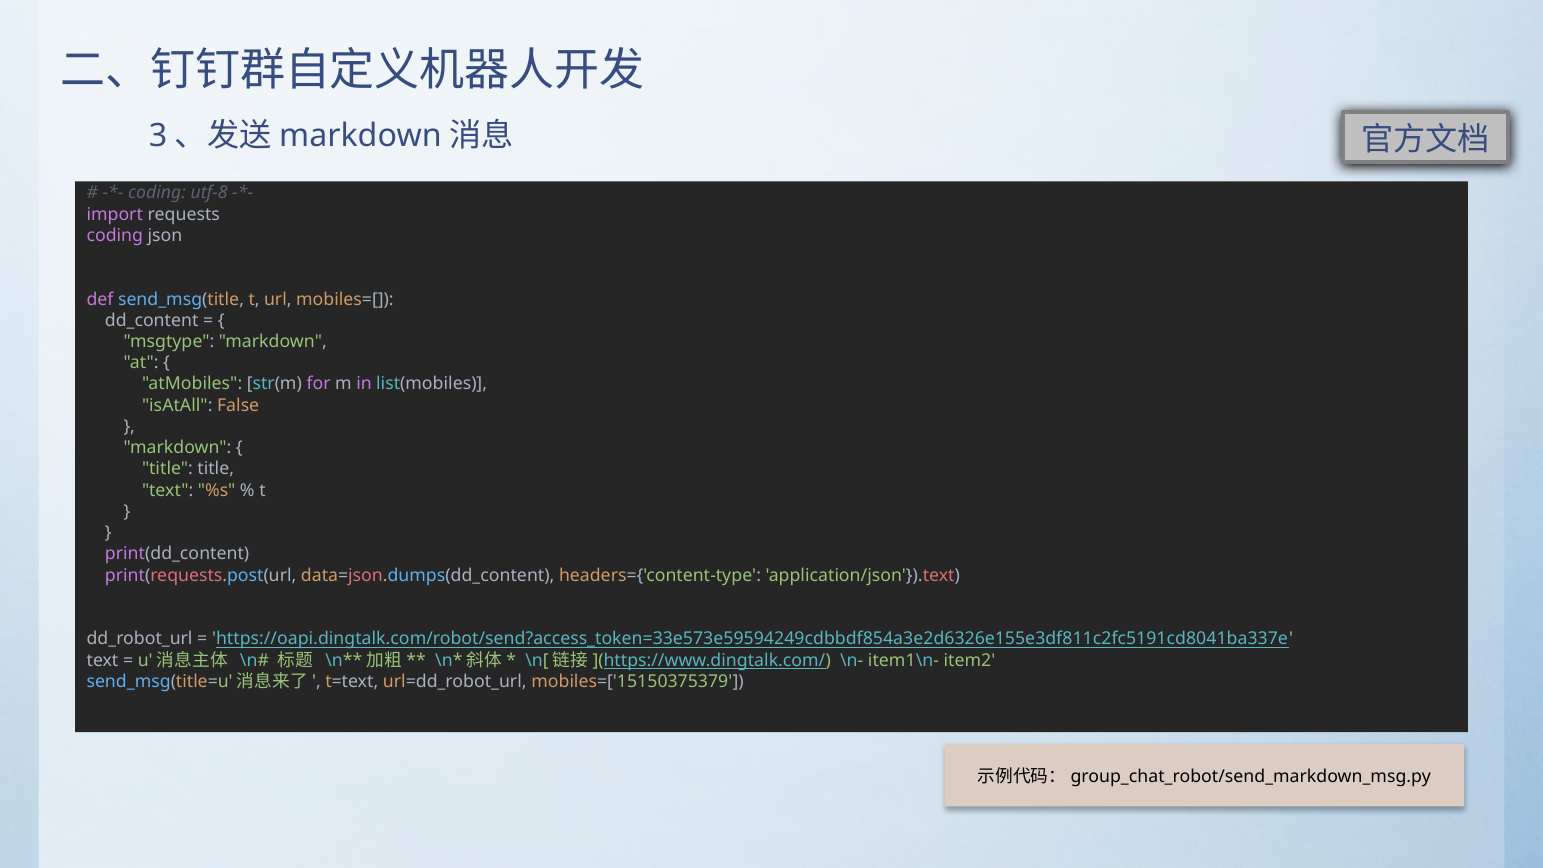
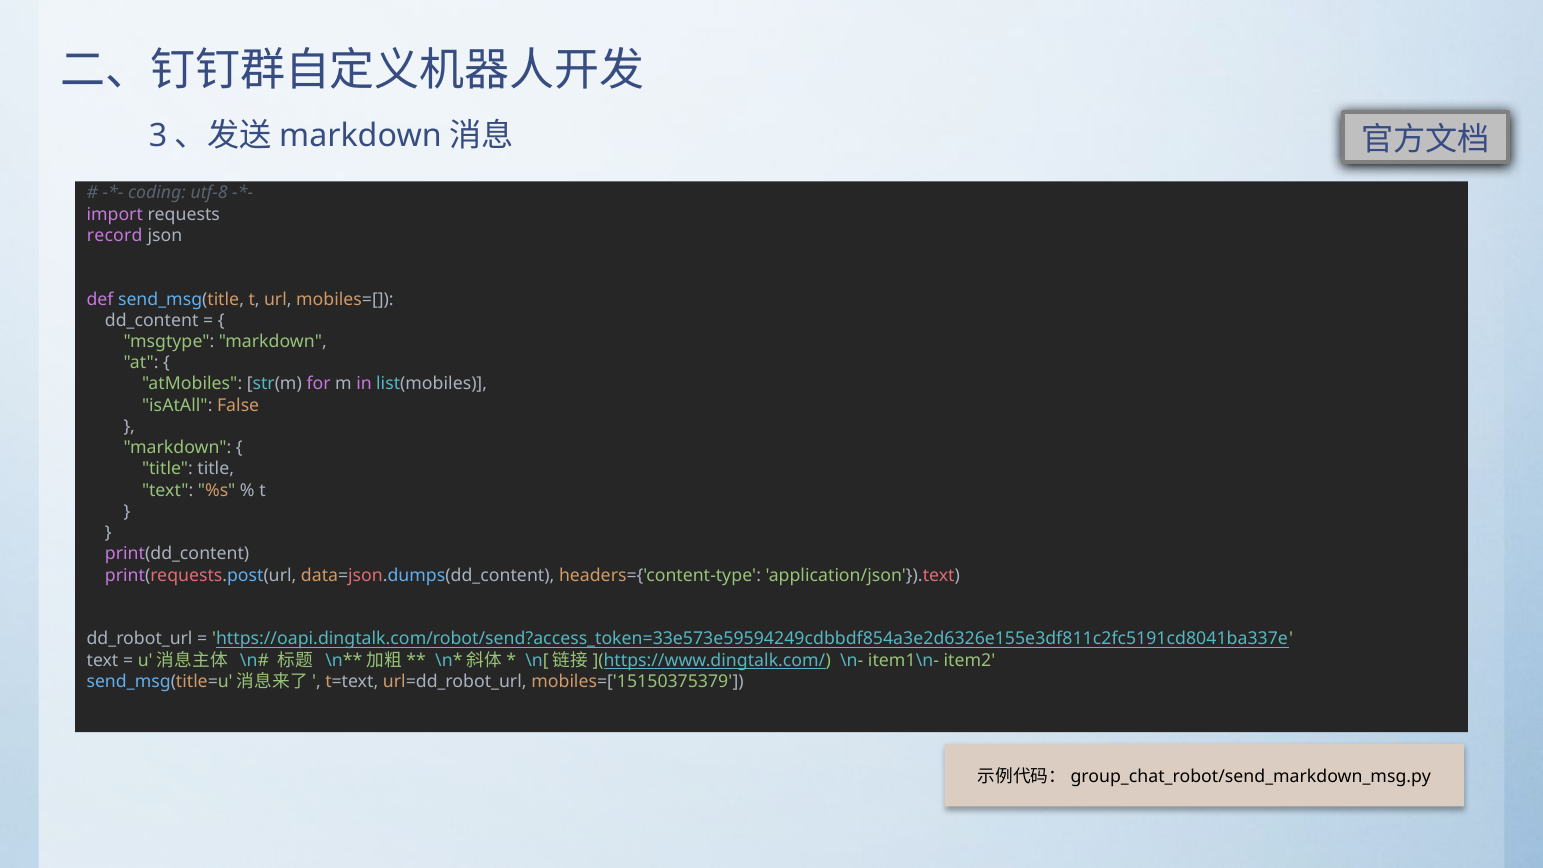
coding: coding -> record (115, 236)
